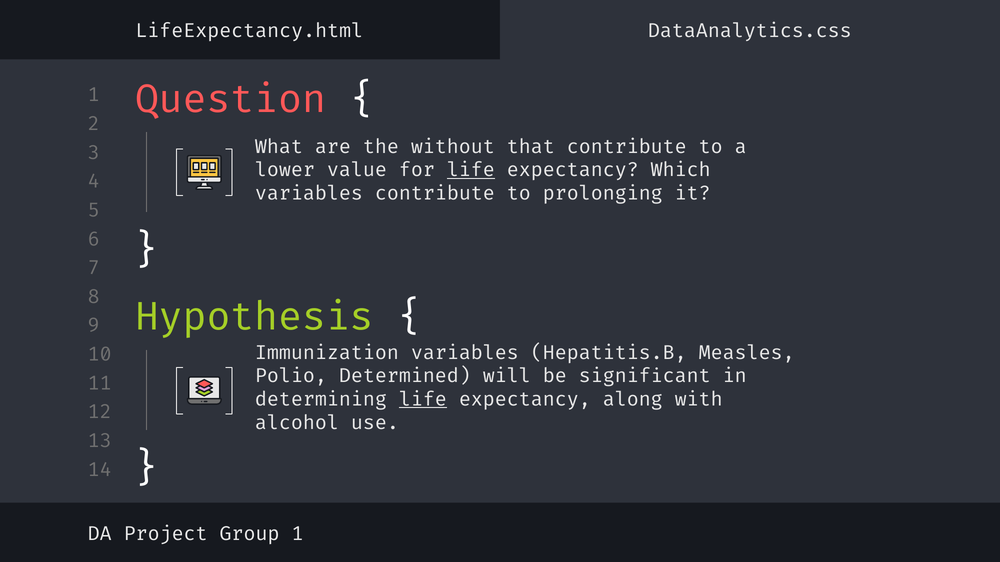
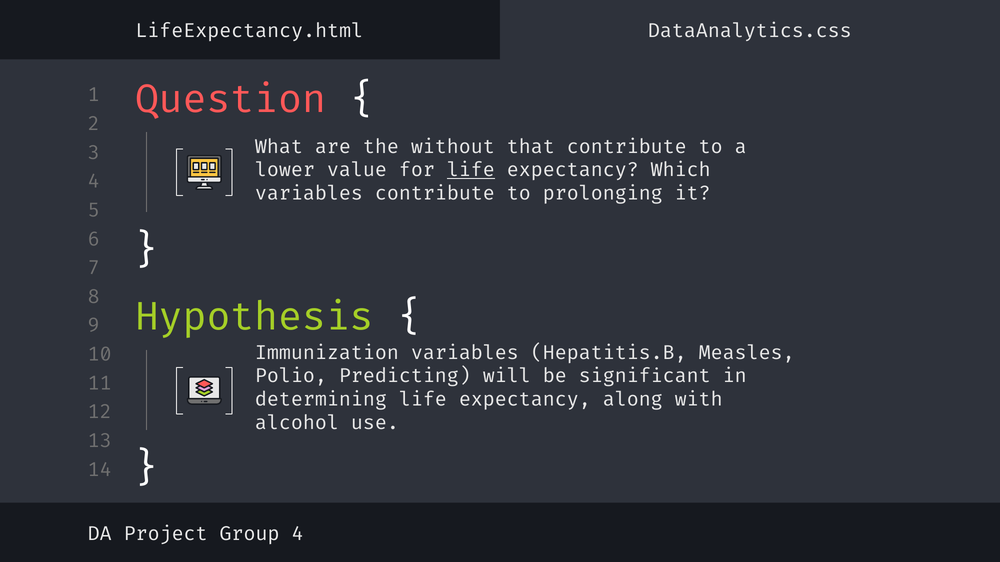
Determined: Determined -> Predicting (405, 376)
life underline: present -> none (423, 400)
Group 1: 1 -> 4 (298, 534)
